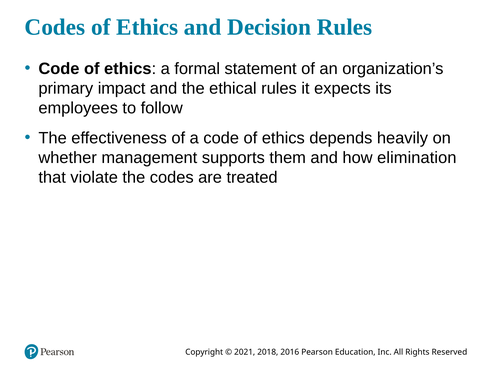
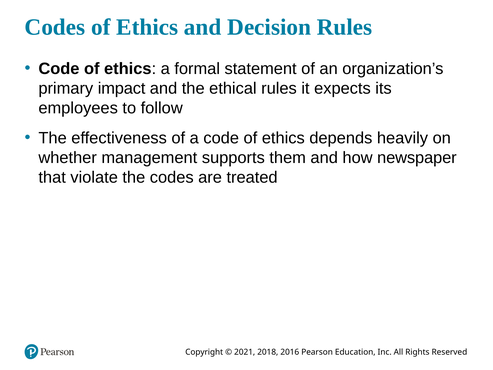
elimination: elimination -> newspaper (417, 158)
